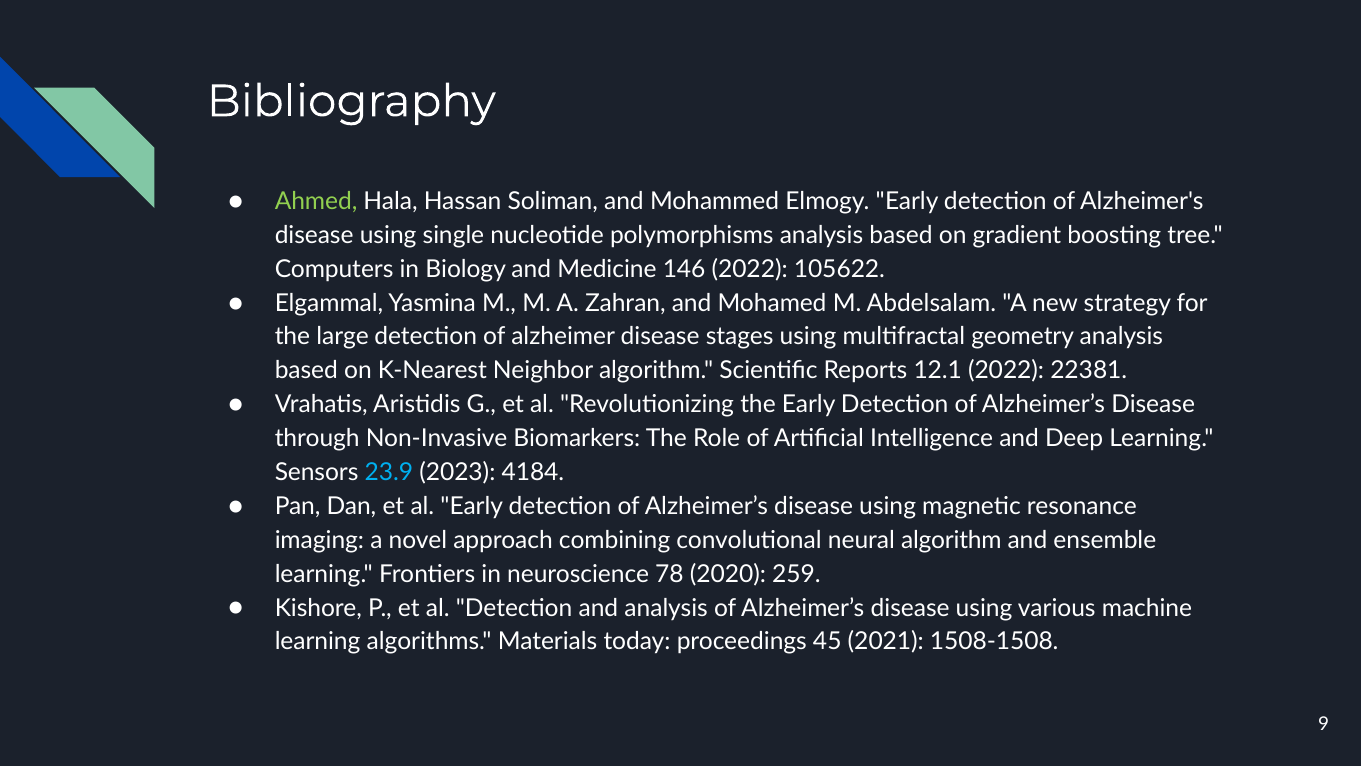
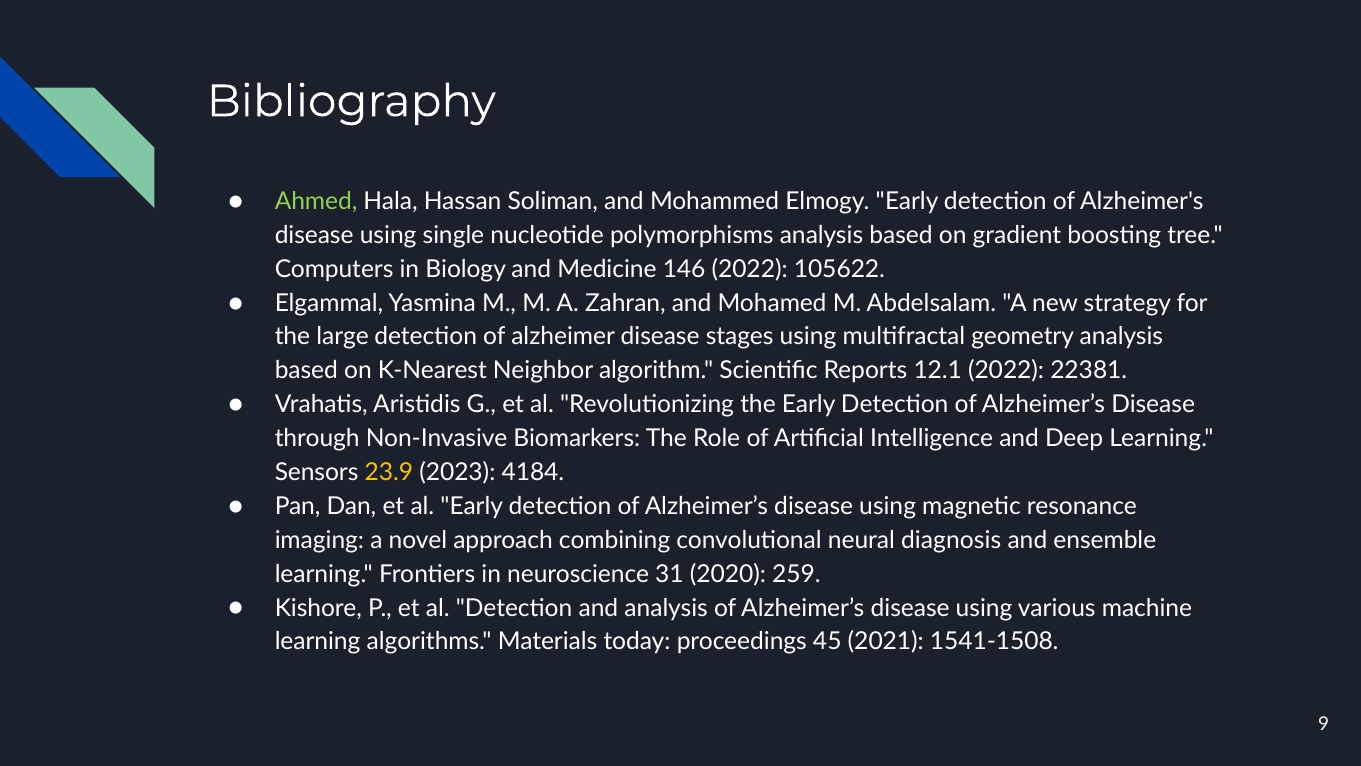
23.9 colour: light blue -> yellow (389, 472)
neural algorithm: algorithm -> diagnosis (951, 540)
78: 78 -> 31 (669, 574)
1508-1508: 1508-1508 -> 1541-1508 (994, 641)
